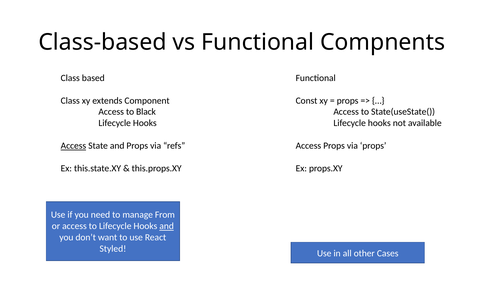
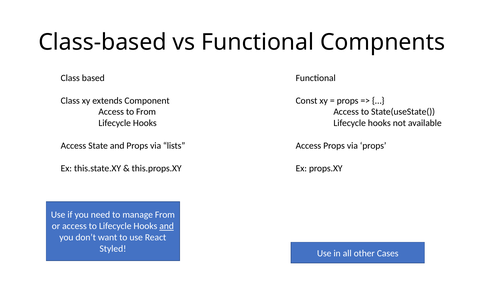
to Black: Black -> From (146, 112)
Access underline: present -> none (73, 146)
refs: refs -> lists (174, 146)
